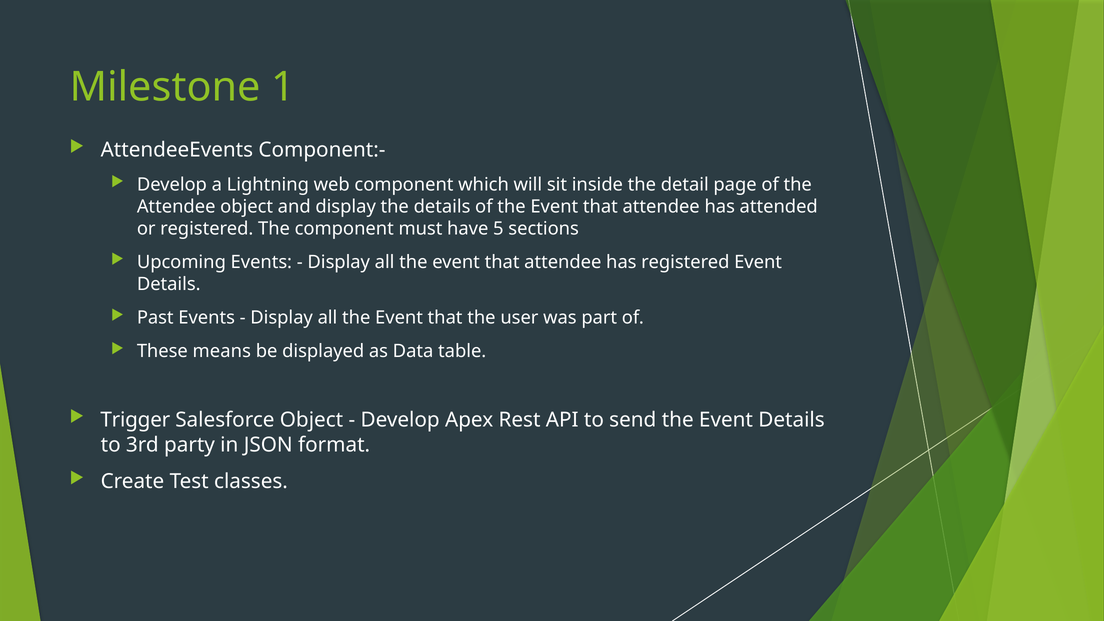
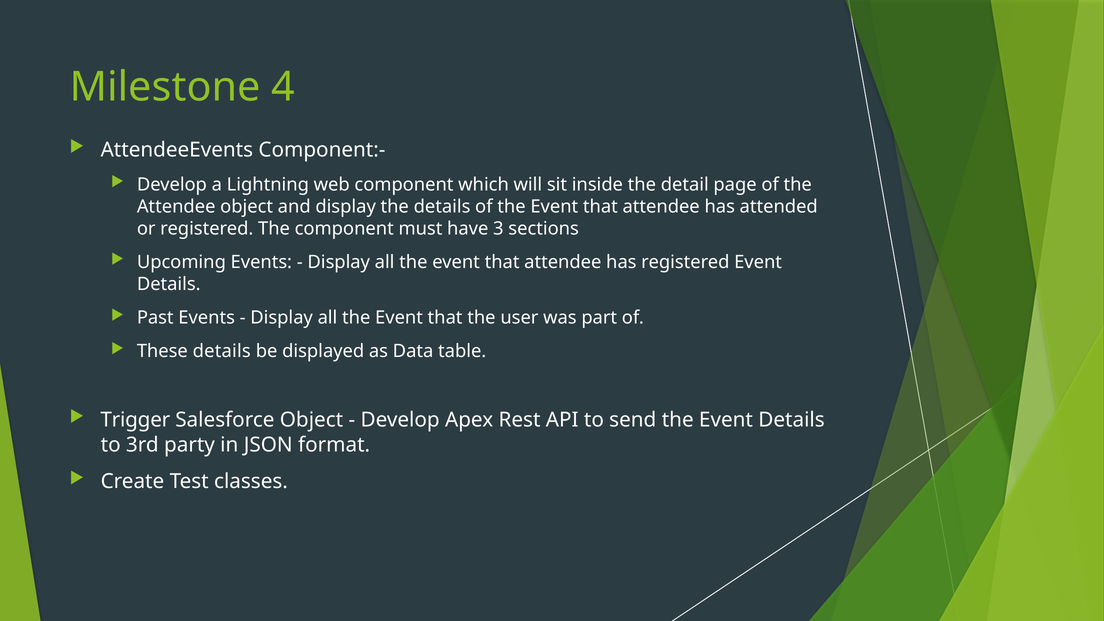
1: 1 -> 4 (283, 87)
5: 5 -> 3 (498, 229)
These means: means -> details (222, 351)
